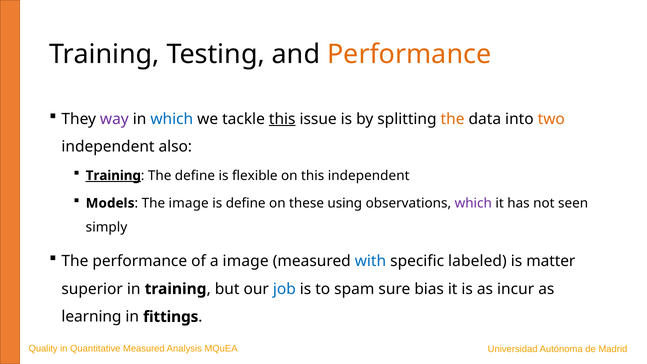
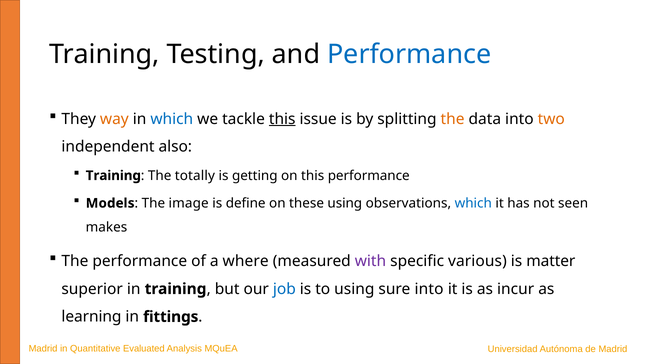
Performance colour: orange -> blue (409, 54)
way colour: purple -> orange (114, 119)
Training underline: present -> none (113, 176)
The define: define -> totally (195, 176)
flexible: flexible -> getting (255, 176)
this independent: independent -> performance (369, 176)
which colour: purple -> blue (473, 203)
simply: simply -> makes (107, 227)
a image: image -> where (246, 261)
with colour: blue -> purple (370, 261)
labeled: labeled -> various (477, 261)
to spam: spam -> using (354, 289)
sure bias: bias -> into (429, 289)
Quality: Quality -> Madrid (43, 348)
Quantitative Measured: Measured -> Evaluated (144, 348)
